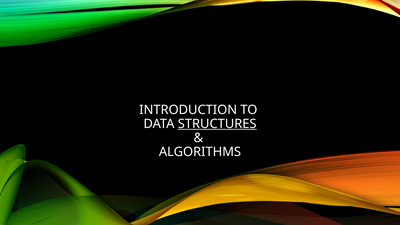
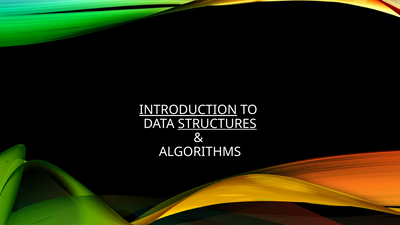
INTRODUCTION underline: none -> present (188, 110)
